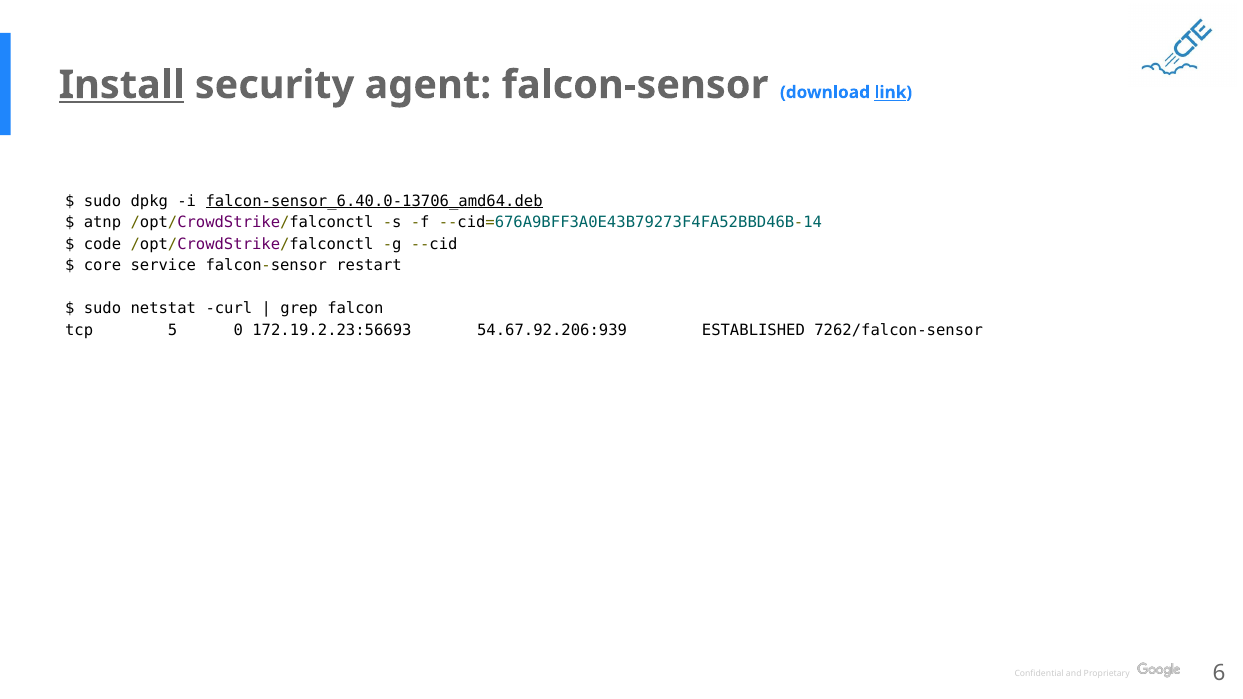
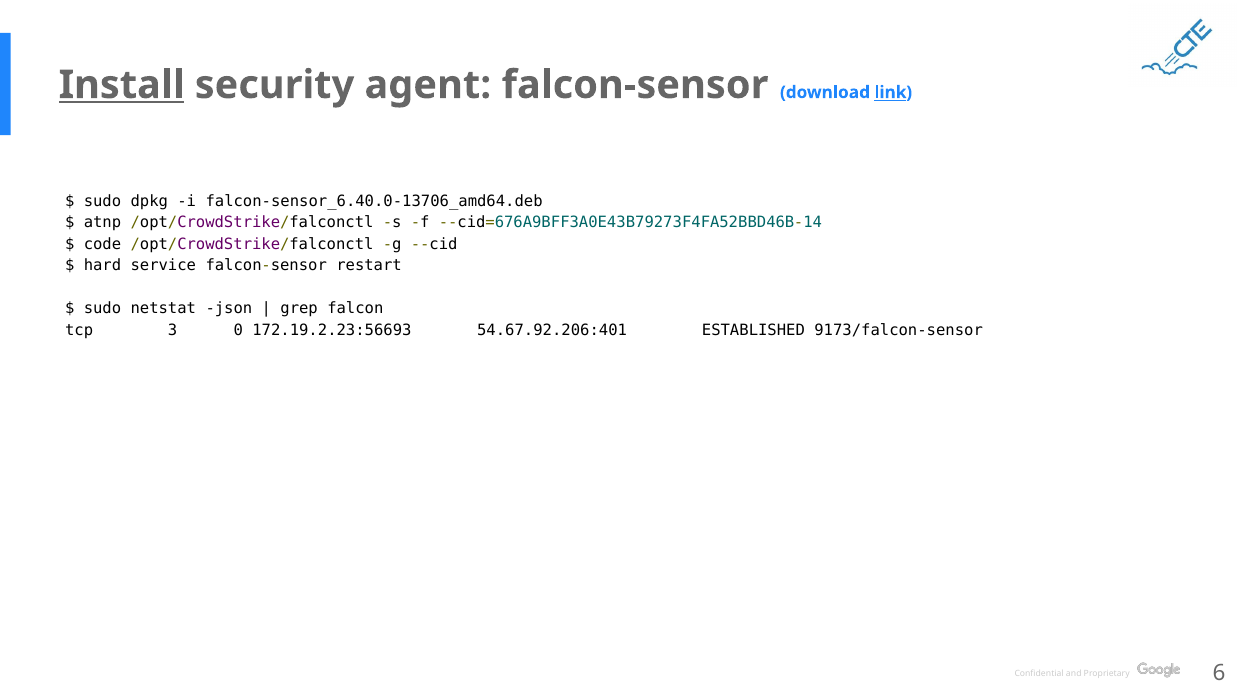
falcon-sensor_6.40.0-13706_amd64.deb underline: present -> none (374, 201)
core: core -> hard (102, 266)
curl: curl -> json (229, 309)
5: 5 -> 3 (173, 330)
54.67.92.206:939: 54.67.92.206:939 -> 54.67.92.206:401 (552, 330)
7262/falcon-sensor: 7262/falcon-sensor -> 9173/falcon-sensor (899, 330)
